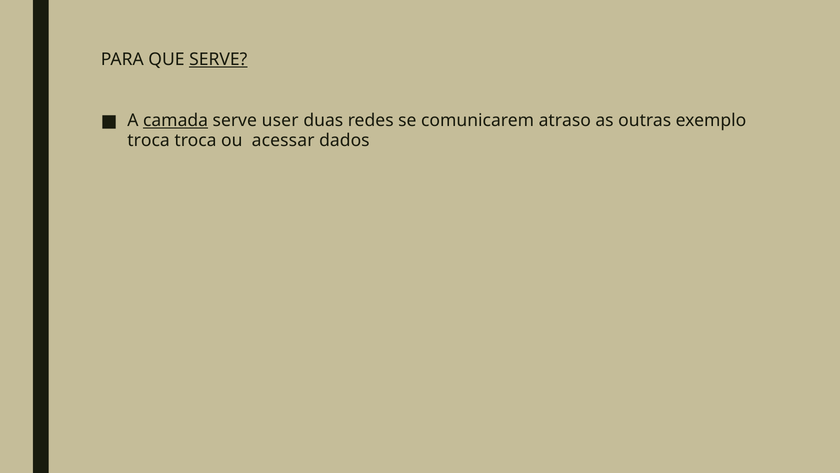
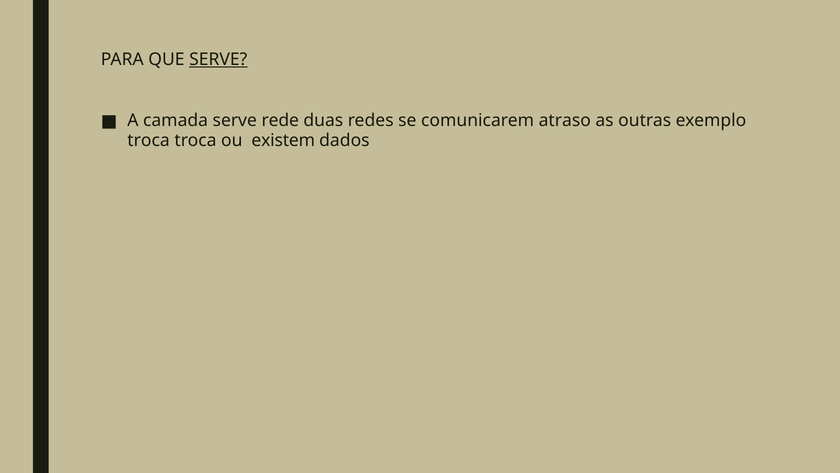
camada underline: present -> none (176, 121)
user: user -> rede (280, 121)
acessar: acessar -> existem (283, 140)
